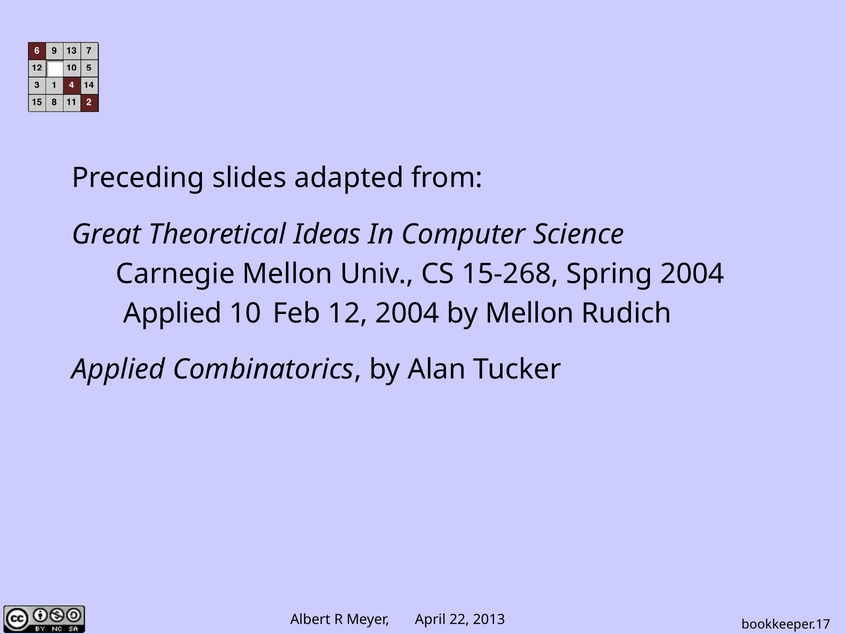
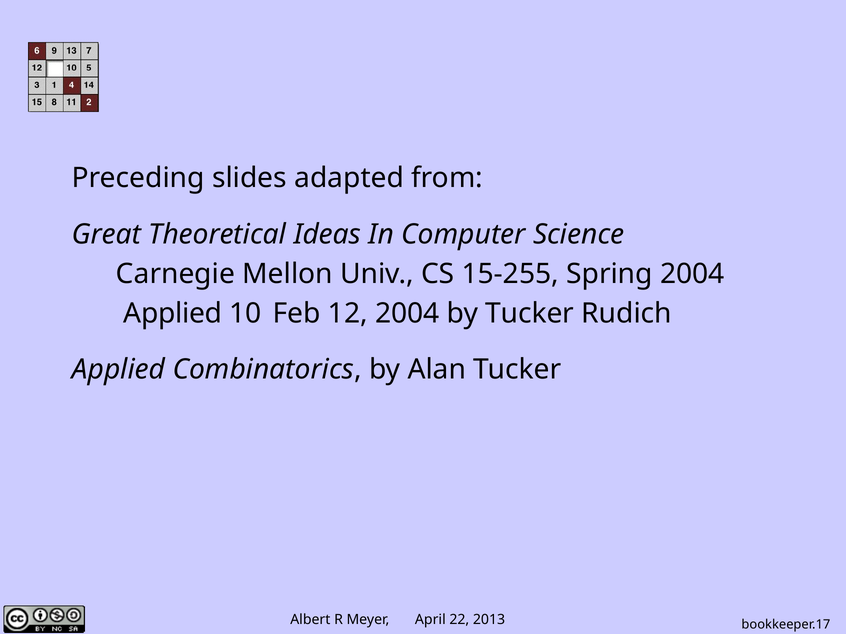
15-268: 15-268 -> 15-255 (510, 274)
by Mellon: Mellon -> Tucker (530, 314)
